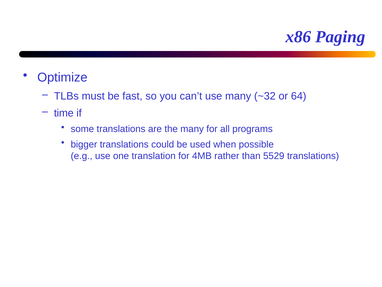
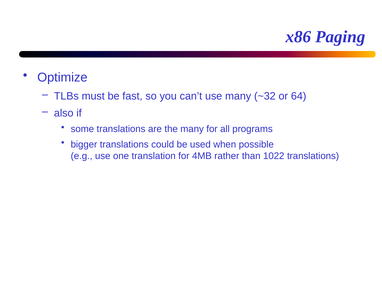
time: time -> also (64, 113)
5529: 5529 -> 1022 (274, 156)
